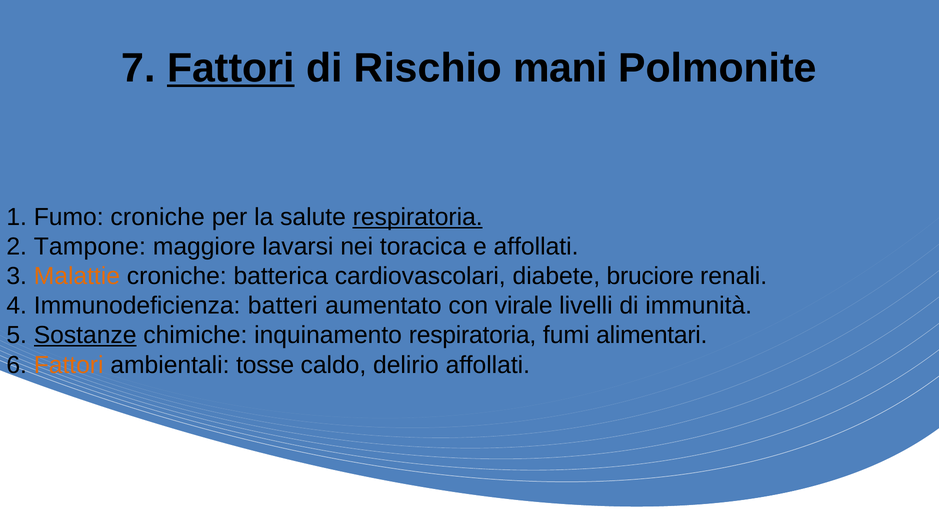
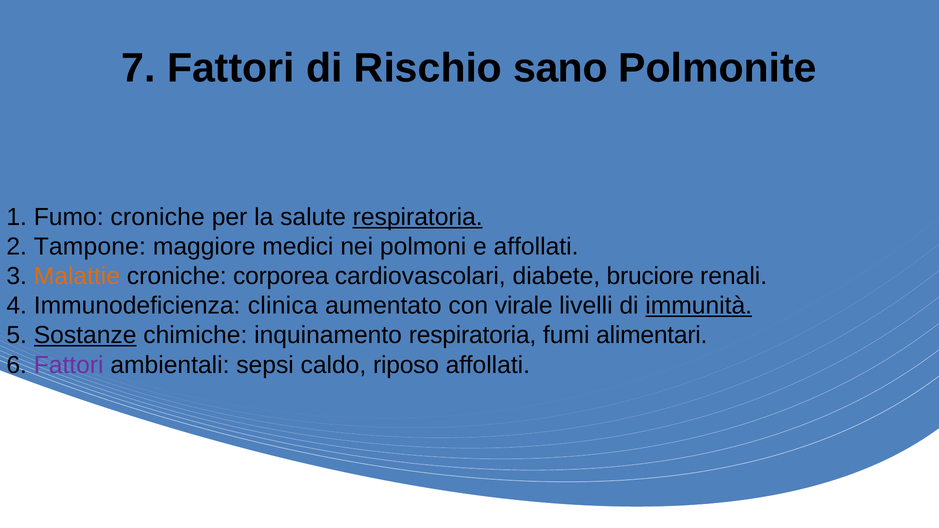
Fattori underline: present -> none (231, 68)
mani: mani -> sano (560, 68)
lavarsi: lavarsi -> medici (298, 247)
toracica: toracica -> polmoni (423, 247)
batterica: batterica -> corporea (281, 276)
batteri: batteri -> clinica (283, 306)
immunità underline: none -> present (699, 306)
Fattori colour: orange -> purple (69, 365)
tosse: tosse -> sepsi (265, 365)
delirio: delirio -> riposo (406, 365)
